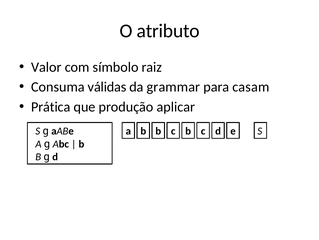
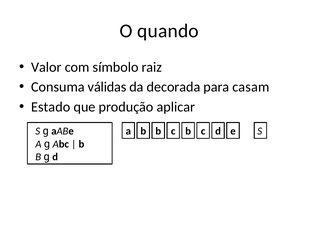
atributo: atributo -> quando (168, 31)
grammar: grammar -> decorada (174, 87)
Prática: Prática -> Estado (51, 107)
